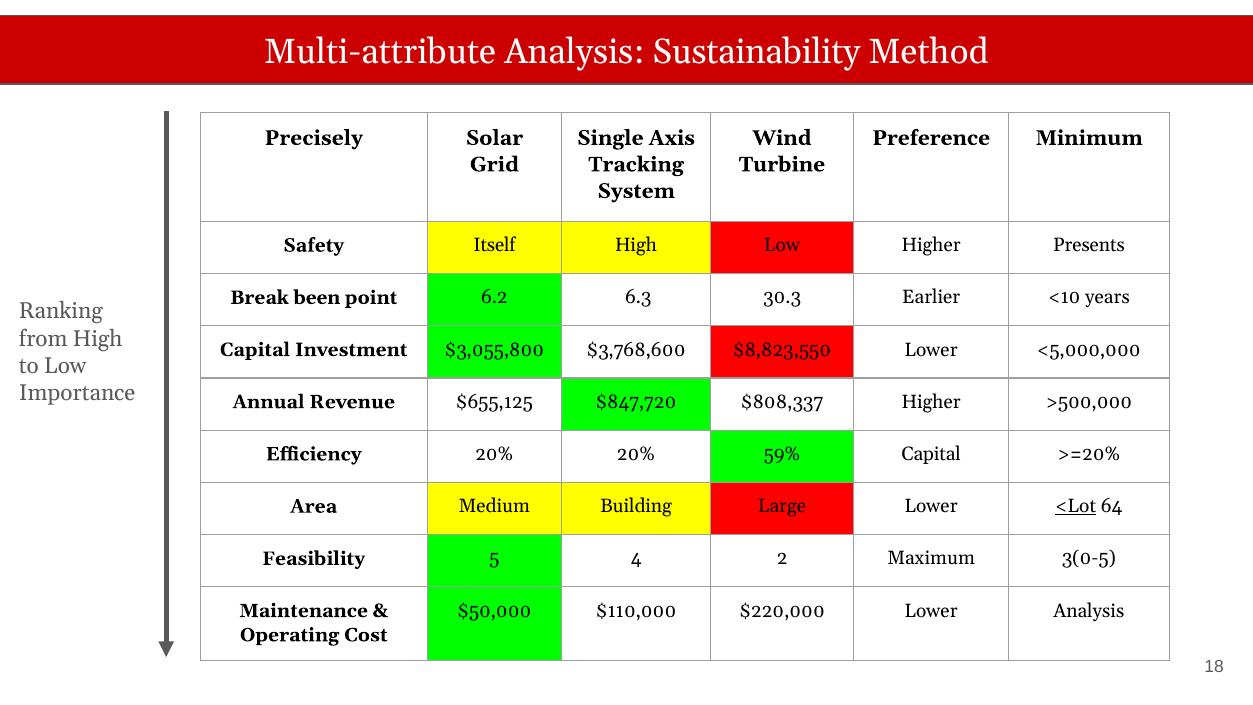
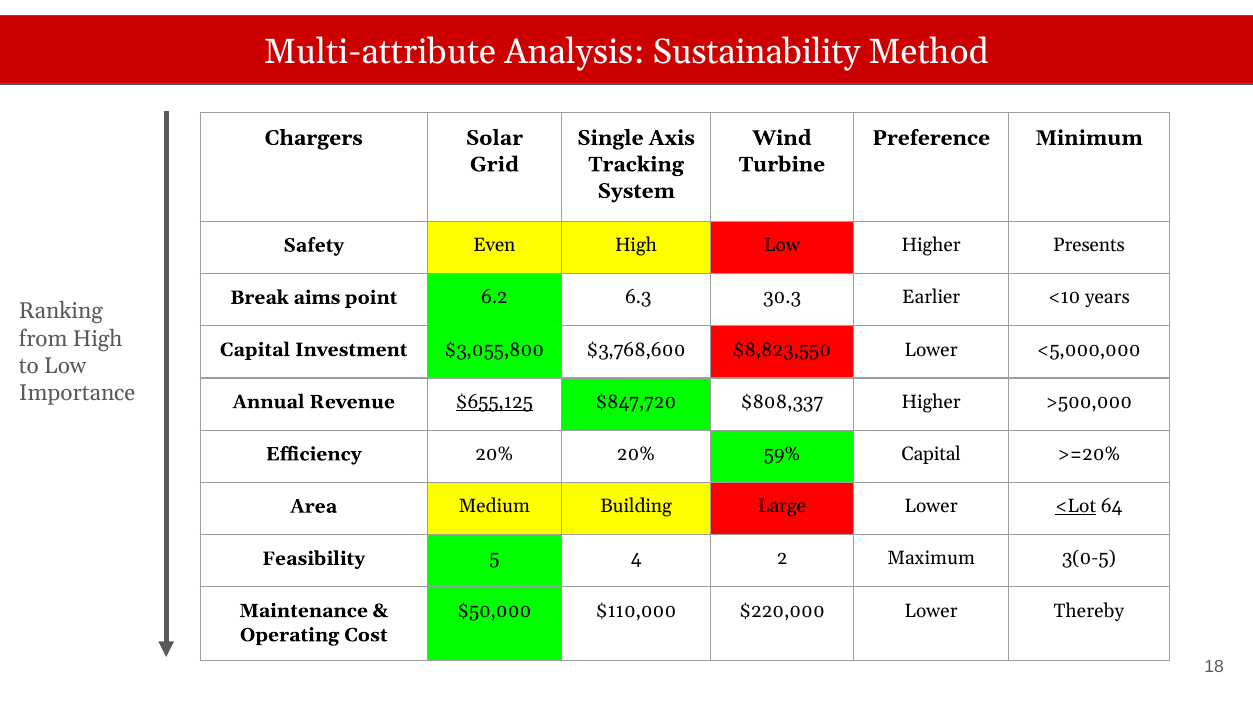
Precisely: Precisely -> Chargers (314, 138)
Itself: Itself -> Even (494, 245)
been: been -> aims (317, 297)
$655,125 underline: none -> present (494, 402)
Lower Analysis: Analysis -> Thereby (1089, 611)
